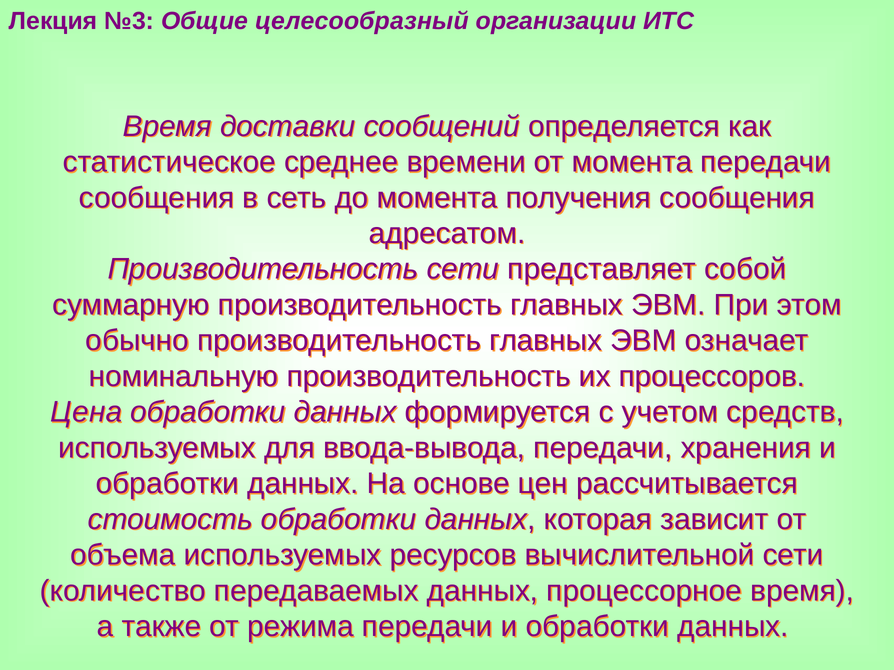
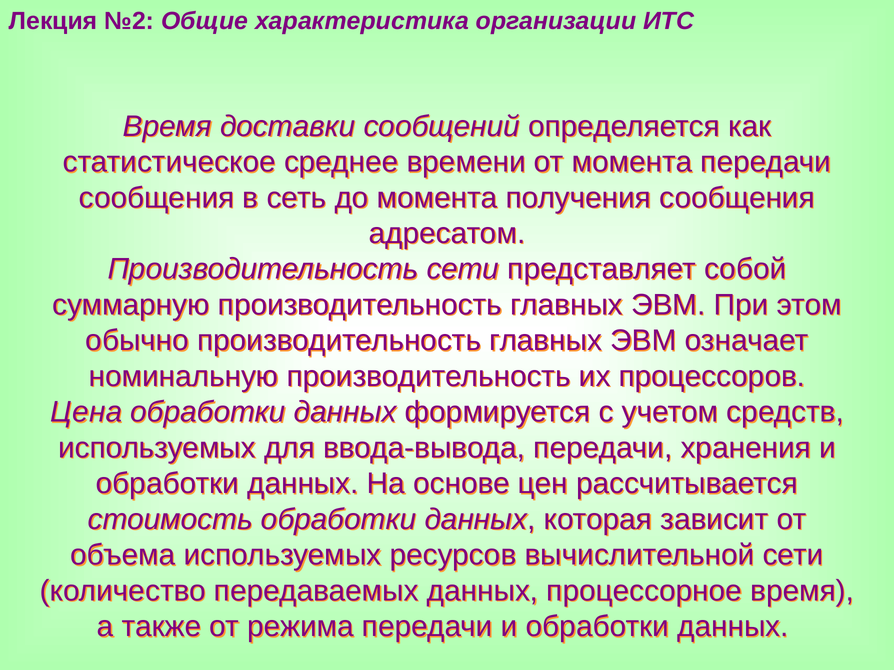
№3: №3 -> №2 (129, 21)
целесообразный: целесообразный -> характеристика (362, 21)
